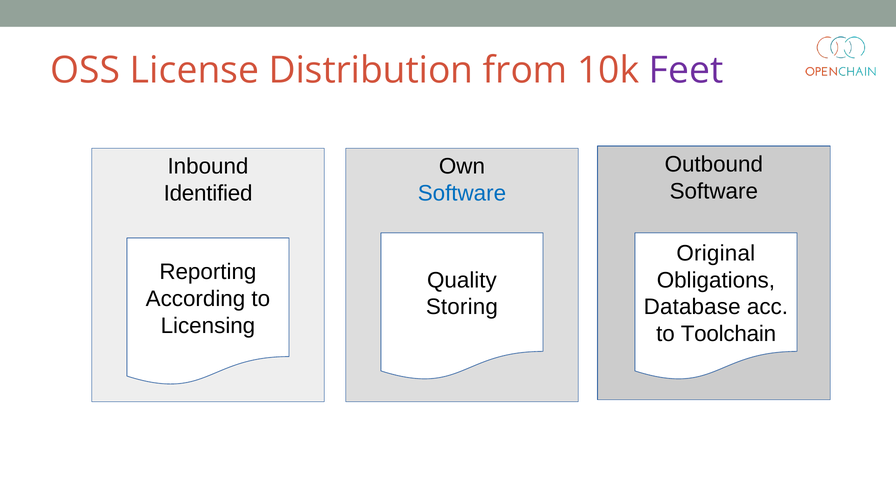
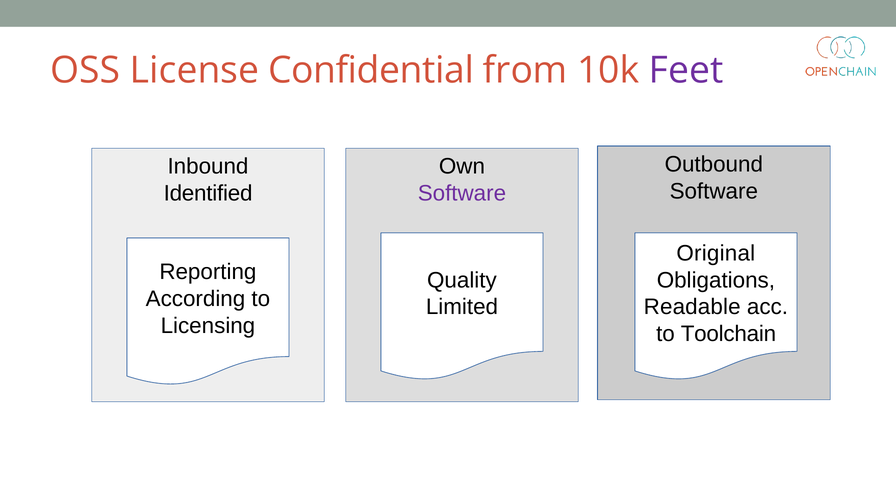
Distribution: Distribution -> Confidential (371, 71)
Software colour: blue -> purple (462, 193)
Storing: Storing -> Limited (462, 307)
Database: Database -> Readable (692, 307)
